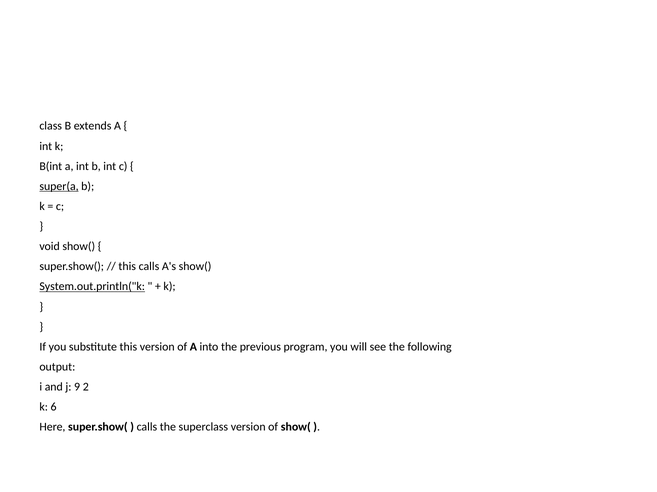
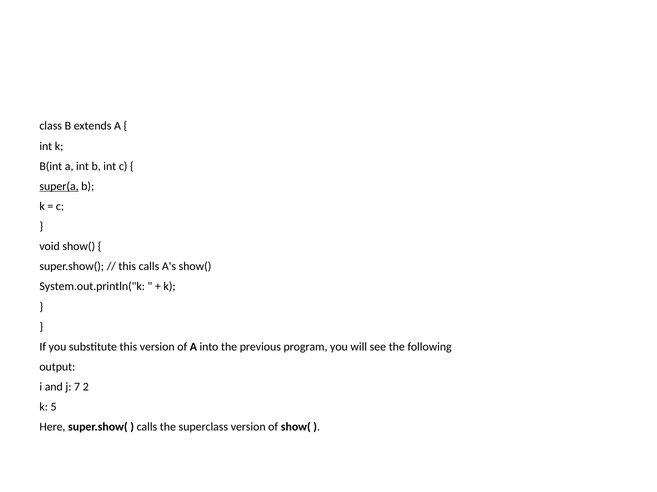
System.out.println("k underline: present -> none (92, 287)
9: 9 -> 7 (77, 387)
6: 6 -> 5 (54, 408)
